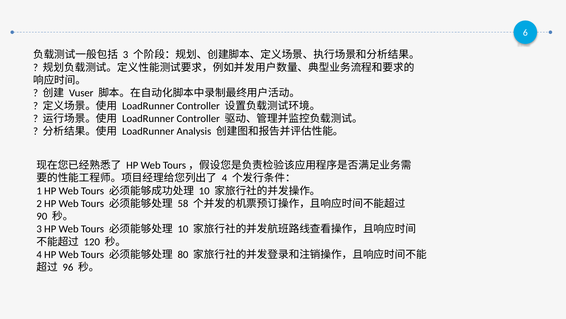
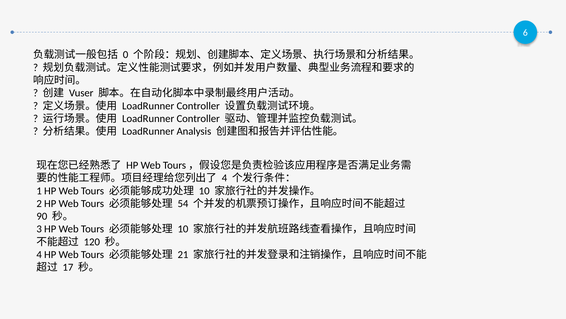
3: 3 -> 0 (126, 55)
58: 58 -> 54 (183, 203)
80: 80 -> 21 (183, 254)
96: 96 -> 17 (68, 267)
